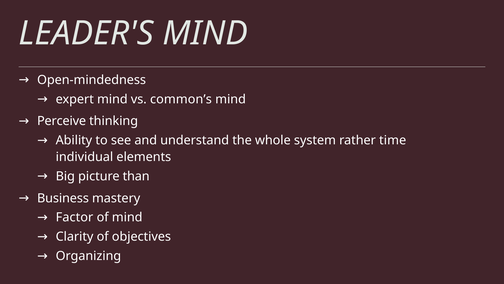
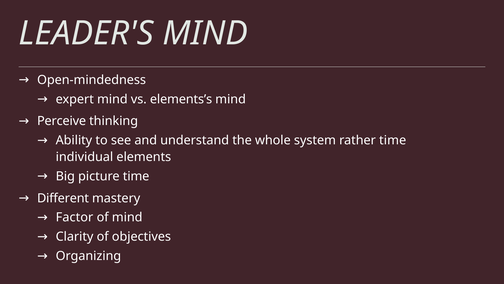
common’s: common’s -> elements’s (181, 99)
picture than: than -> time (136, 176)
Business: Business -> Different (63, 198)
